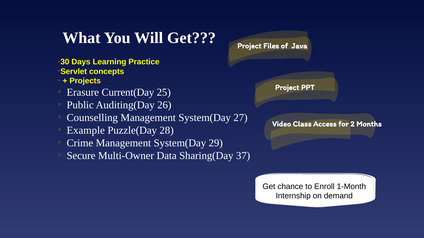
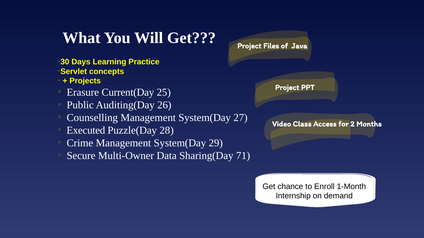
Example: Example -> Executed (86, 131)
37: 37 -> 71 (243, 156)
